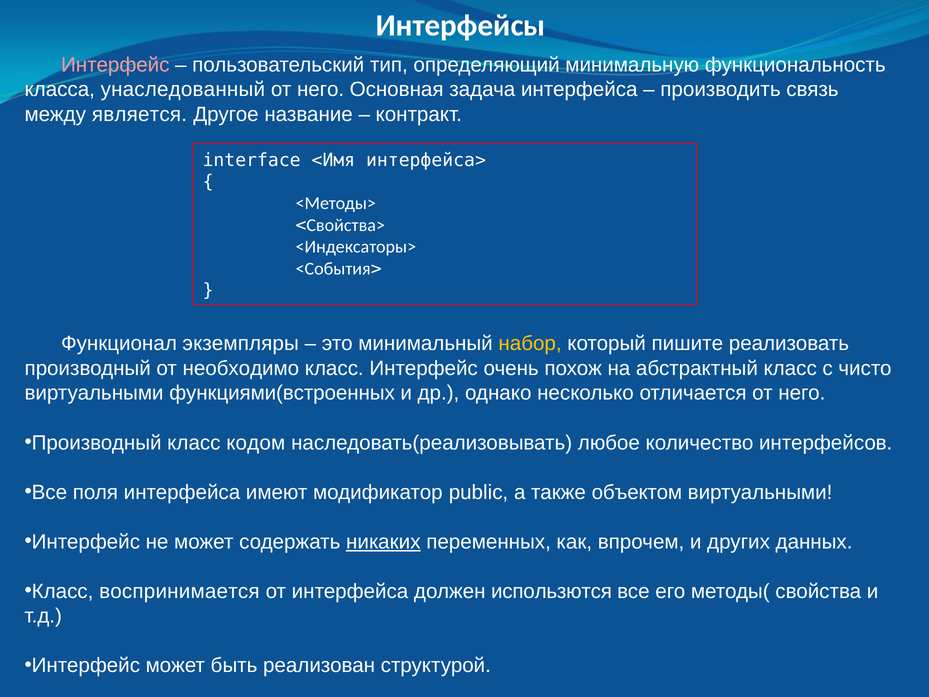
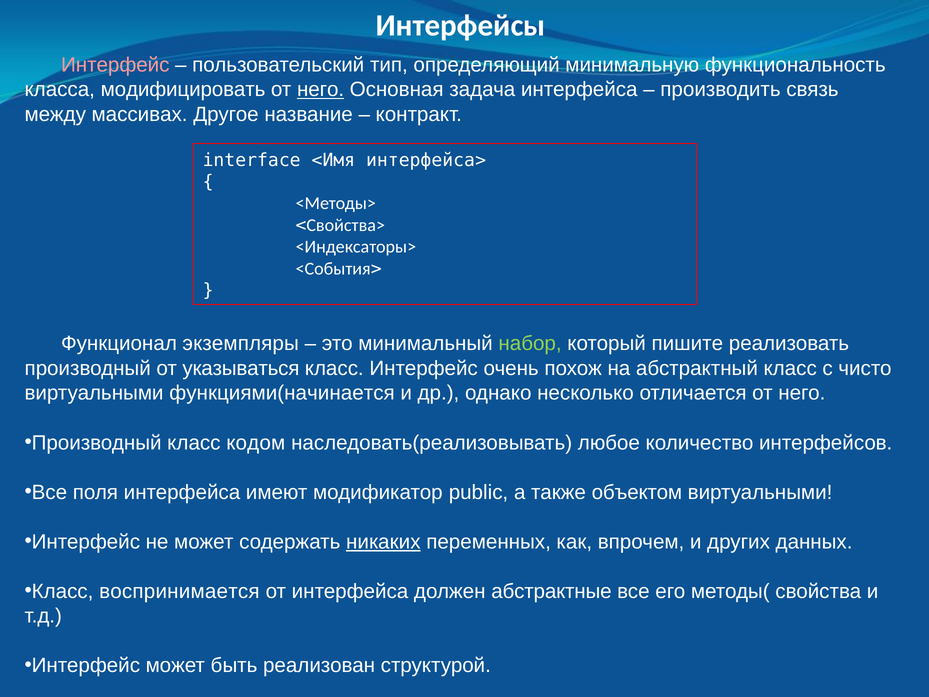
унаследованный: унаследованный -> модифицировать (183, 90)
него underline: none -> present (321, 90)
является: является -> массивах (140, 114)
набор colour: yellow -> light green (530, 344)
необходимо: необходимо -> указываться (241, 368)
функциями(встроенных: функциями(встроенных -> функциями(начинается (282, 393)
использются: использются -> абстрактные (551, 591)
